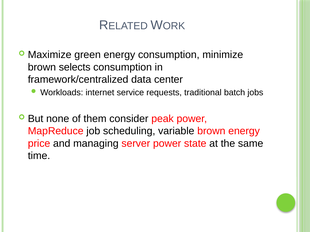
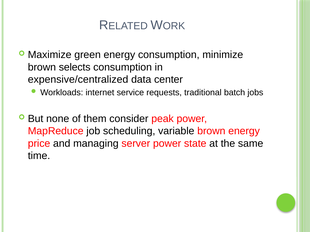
framework/centralized: framework/centralized -> expensive/centralized (78, 80)
